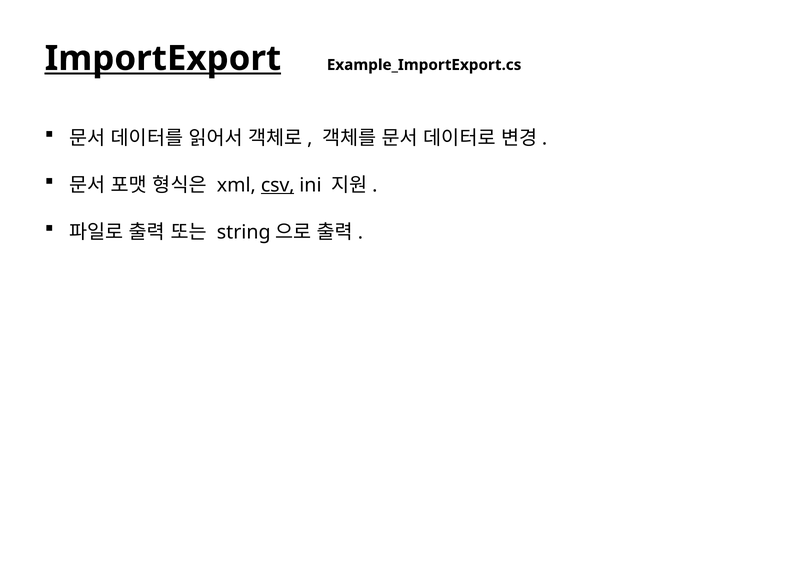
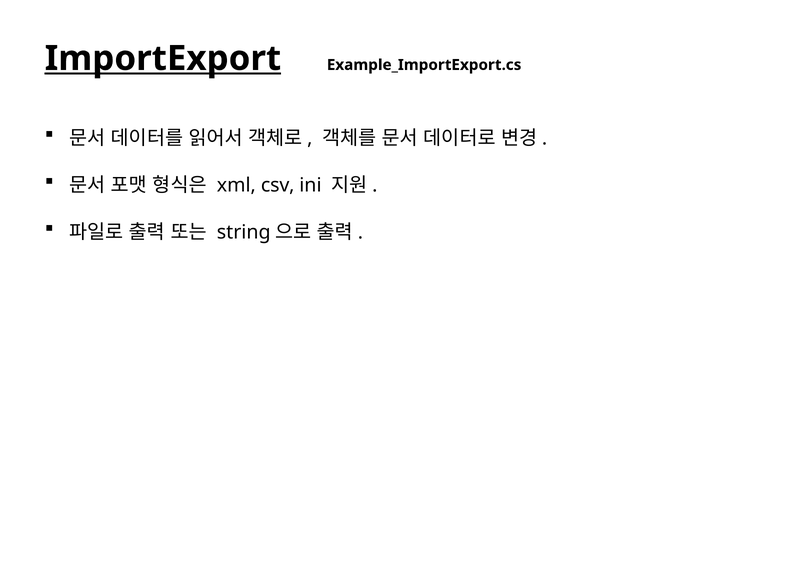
csv underline: present -> none (278, 185)
